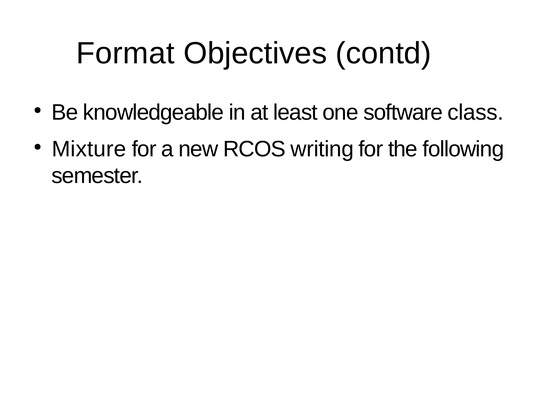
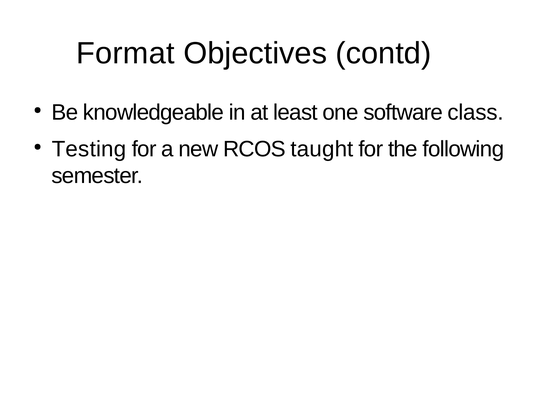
Mixture: Mixture -> Testing (89, 149)
writing: writing -> taught (322, 149)
